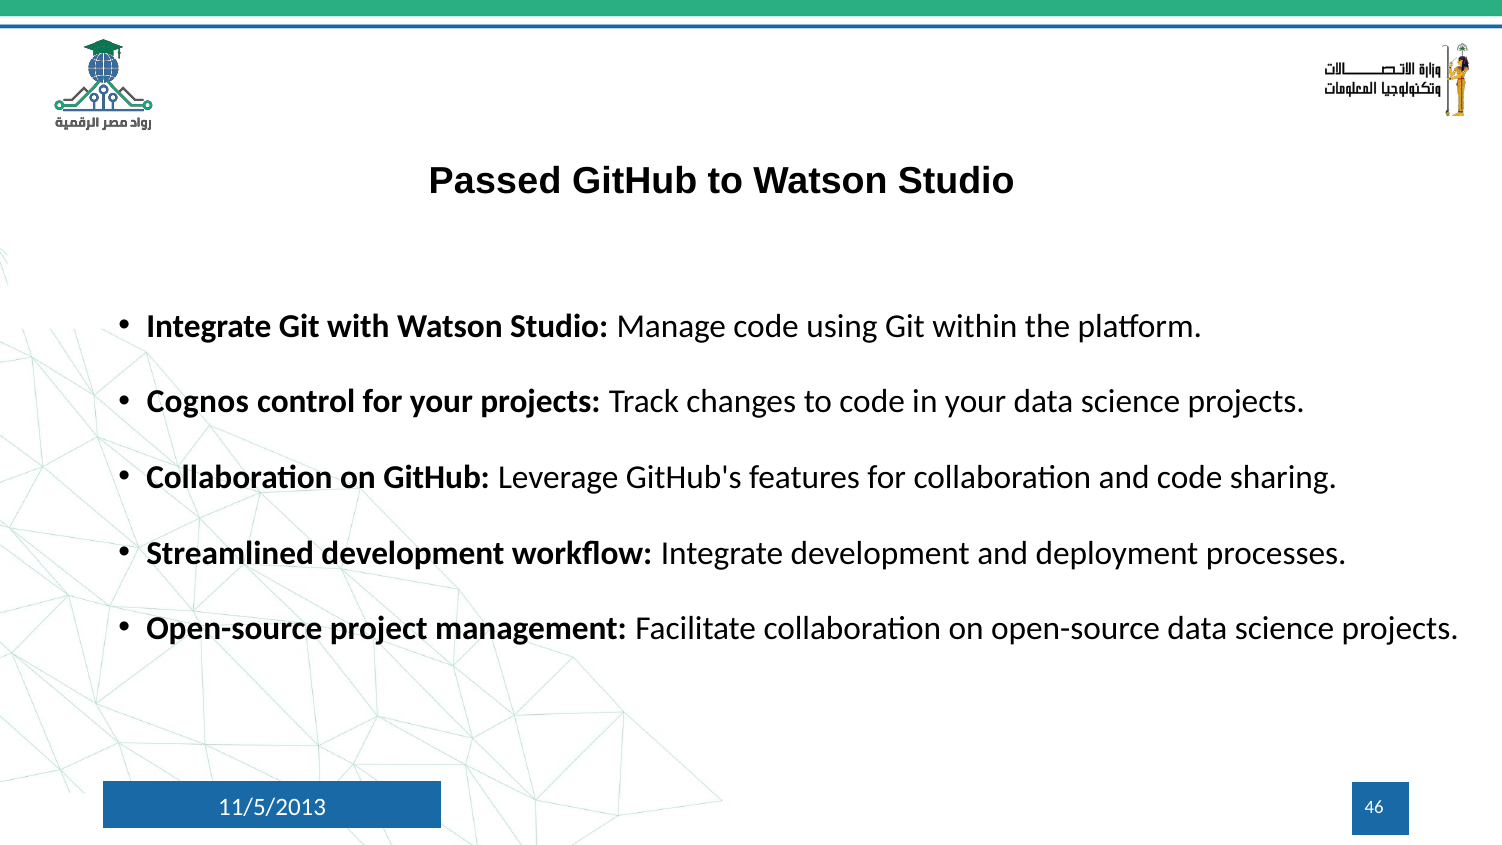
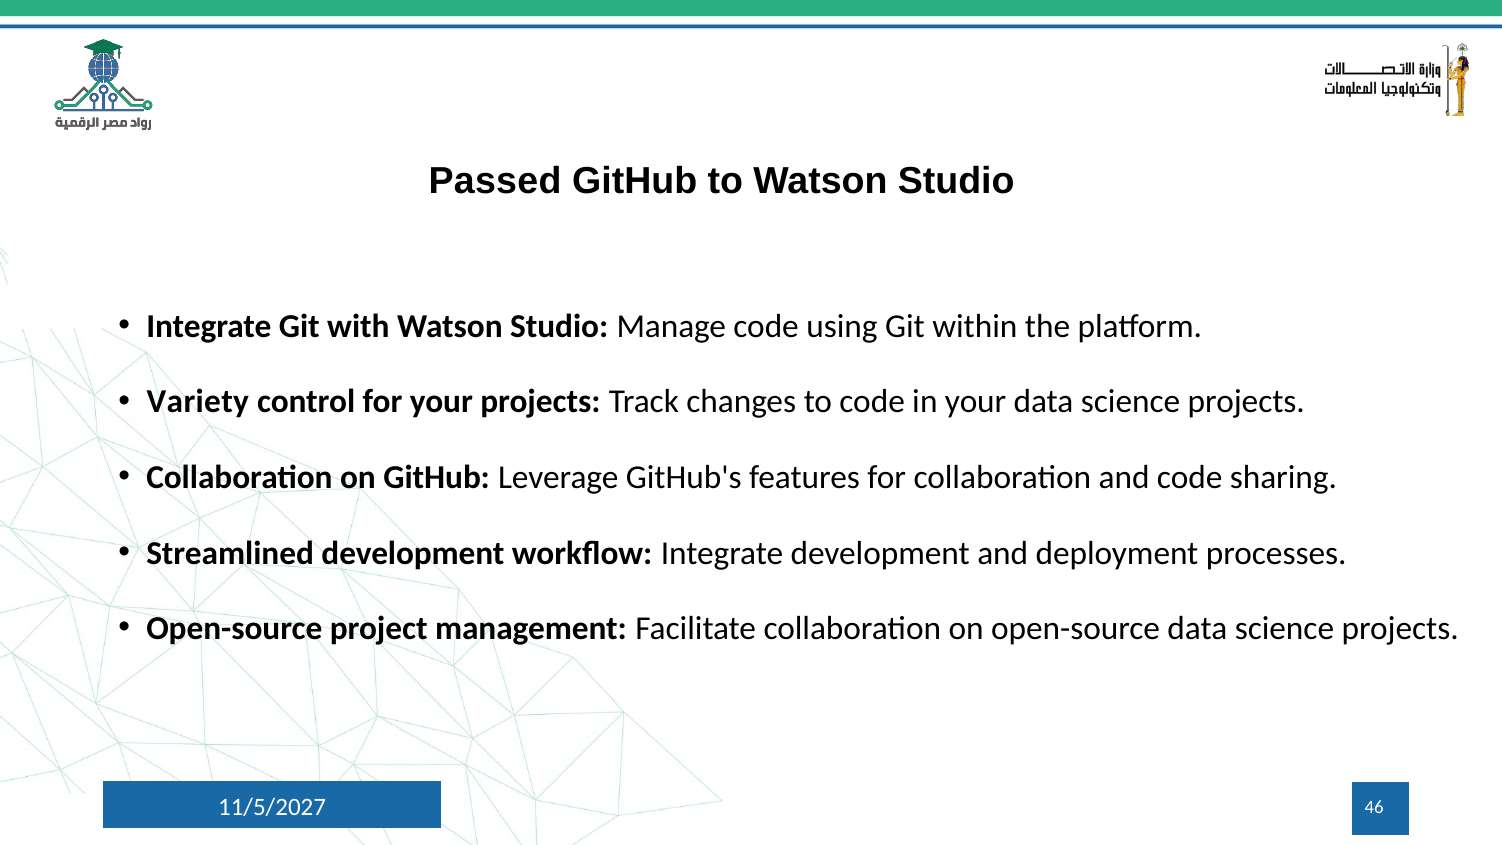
Cognos: Cognos -> Variety (198, 402)
11/5/2013: 11/5/2013 -> 11/5/2027 (272, 807)
